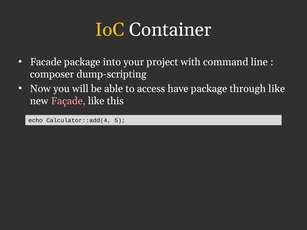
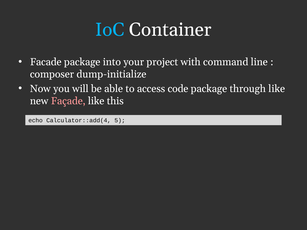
IoC colour: yellow -> light blue (110, 30)
dump-scripting: dump-scripting -> dump-initialize (111, 74)
have: have -> code (178, 89)
